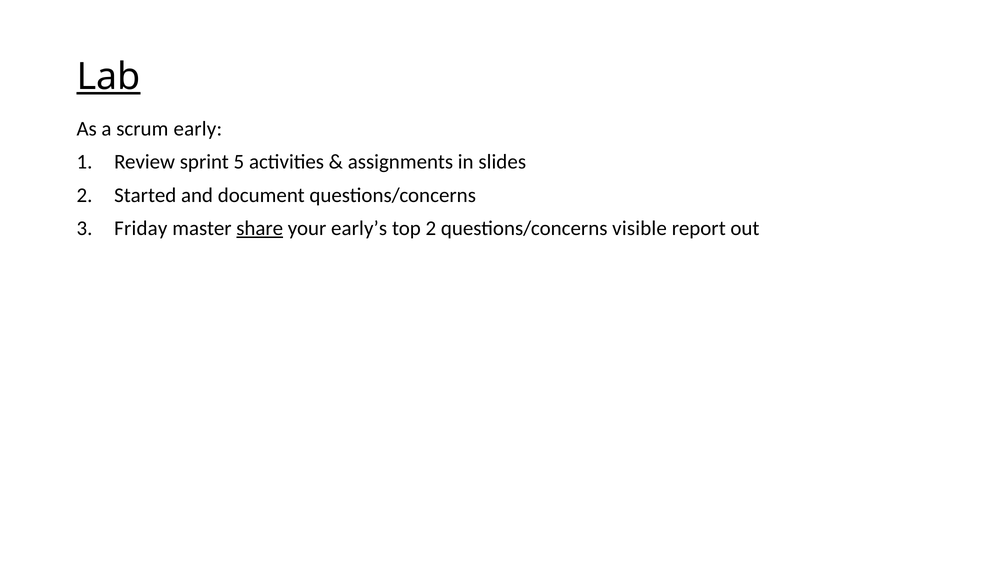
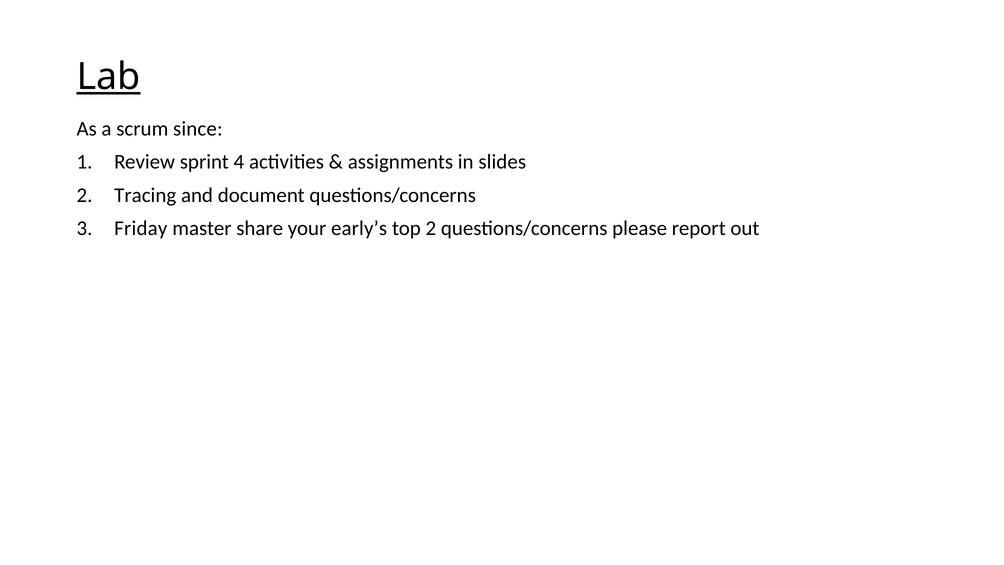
early: early -> since (198, 129)
5: 5 -> 4 (239, 162)
Started: Started -> Tracing (145, 195)
share underline: present -> none (260, 228)
visible: visible -> please (640, 228)
